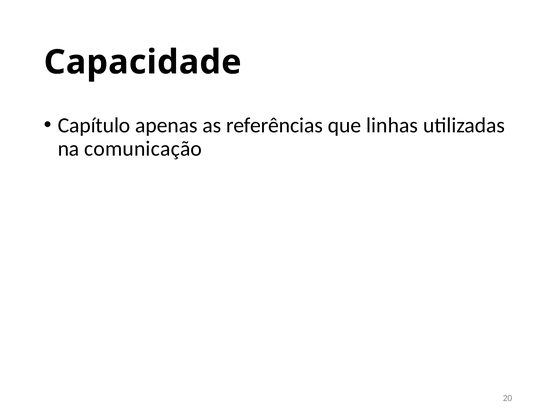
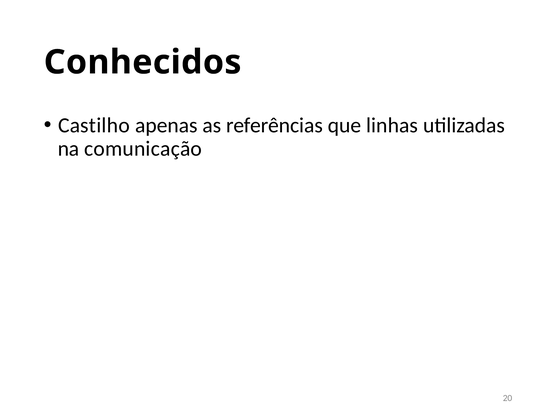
Capacidade: Capacidade -> Conhecidos (143, 62)
Capítulo: Capítulo -> Castilho (94, 125)
